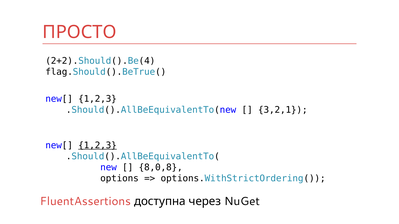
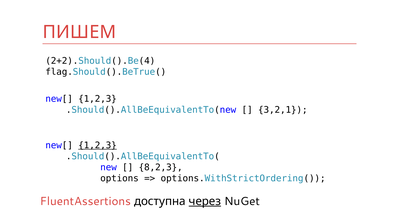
ПРОСТО: ПРОСТО -> ПИШЕМ (79, 32)
8,0,8: 8,0,8 -> 8,2,3 (161, 168)
через underline: none -> present (205, 202)
